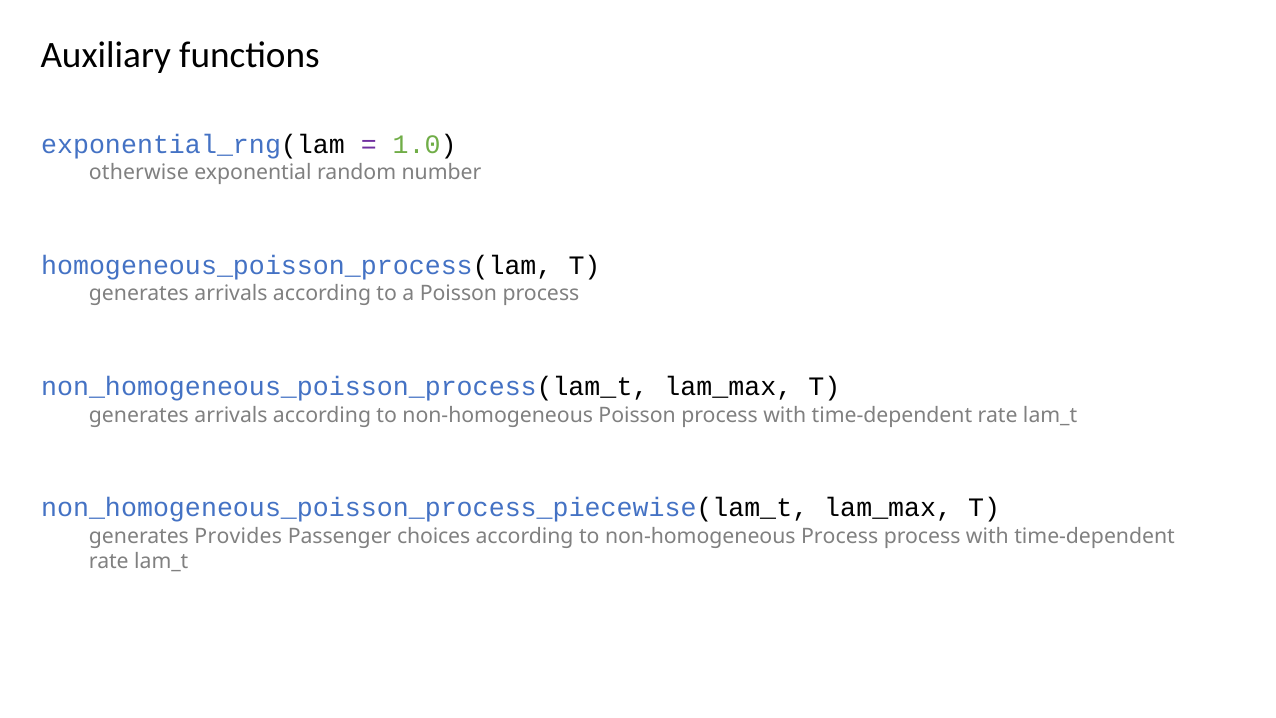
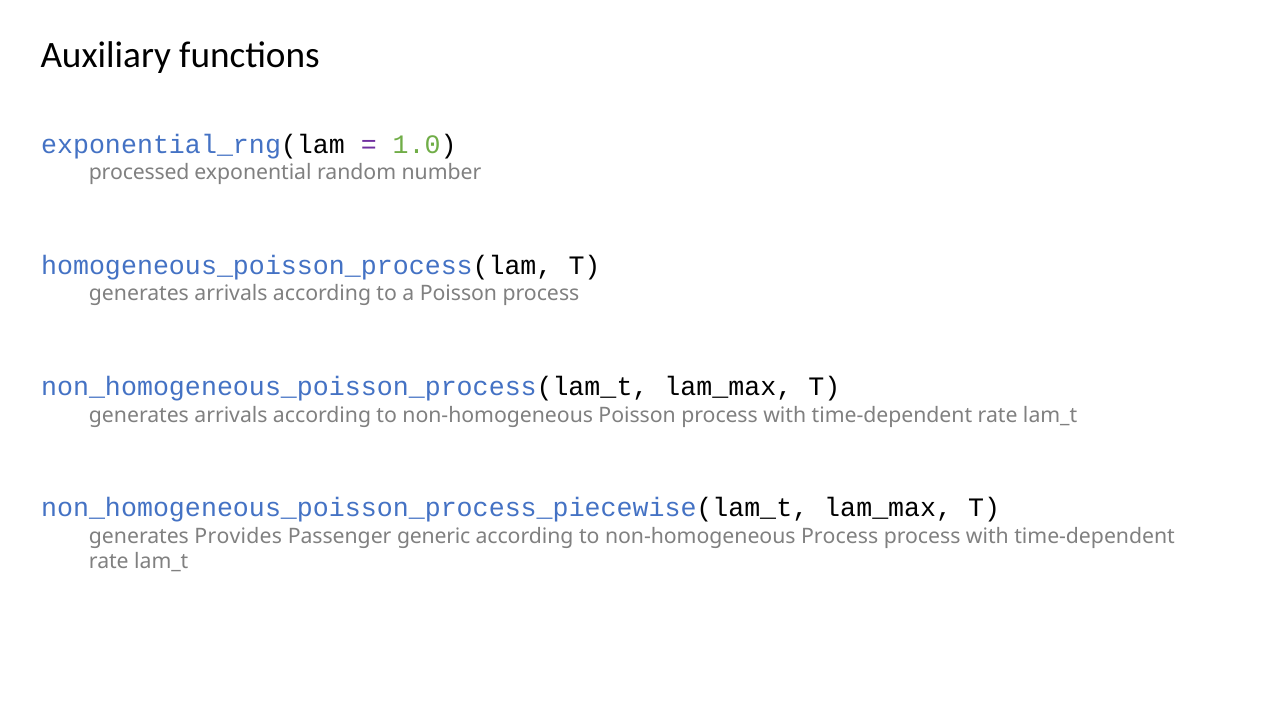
otherwise: otherwise -> processed (139, 173)
choices: choices -> generic (434, 536)
